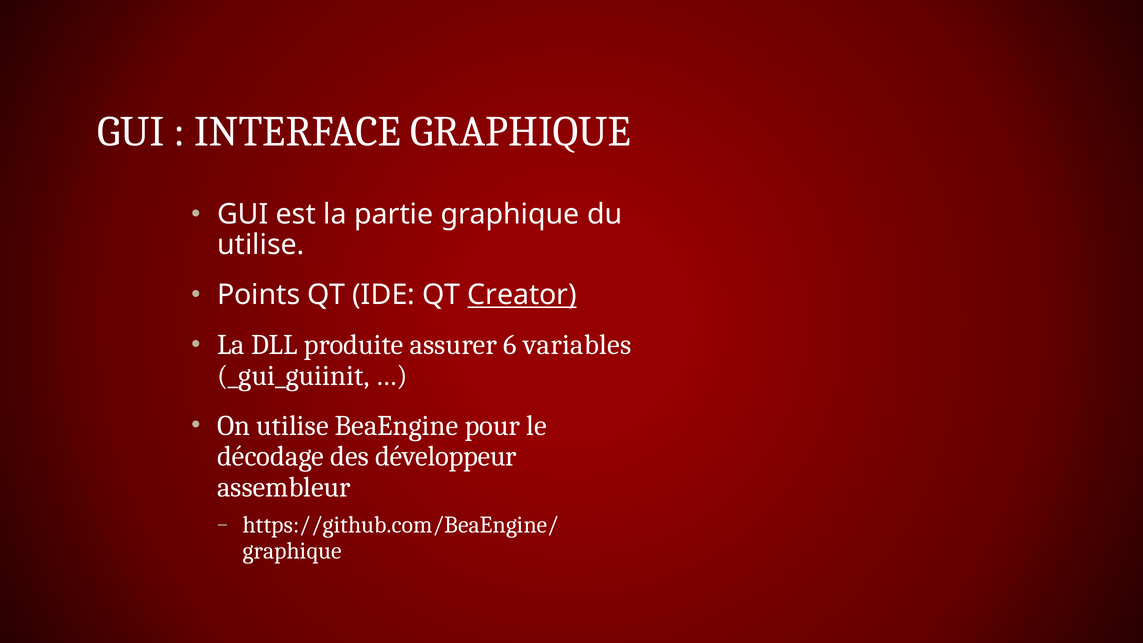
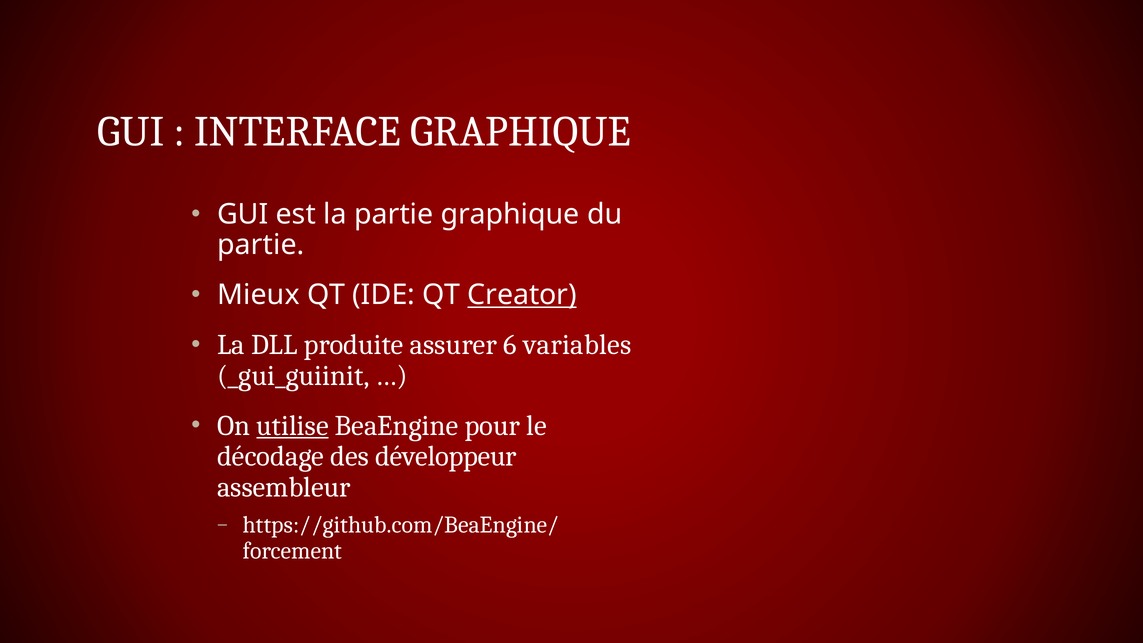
utilise: utilise -> partie (261, 245)
Points: Points -> Mieux (258, 295)
utilise underline: none -> present (292, 426)
graphique: graphique -> forcement (292, 551)
